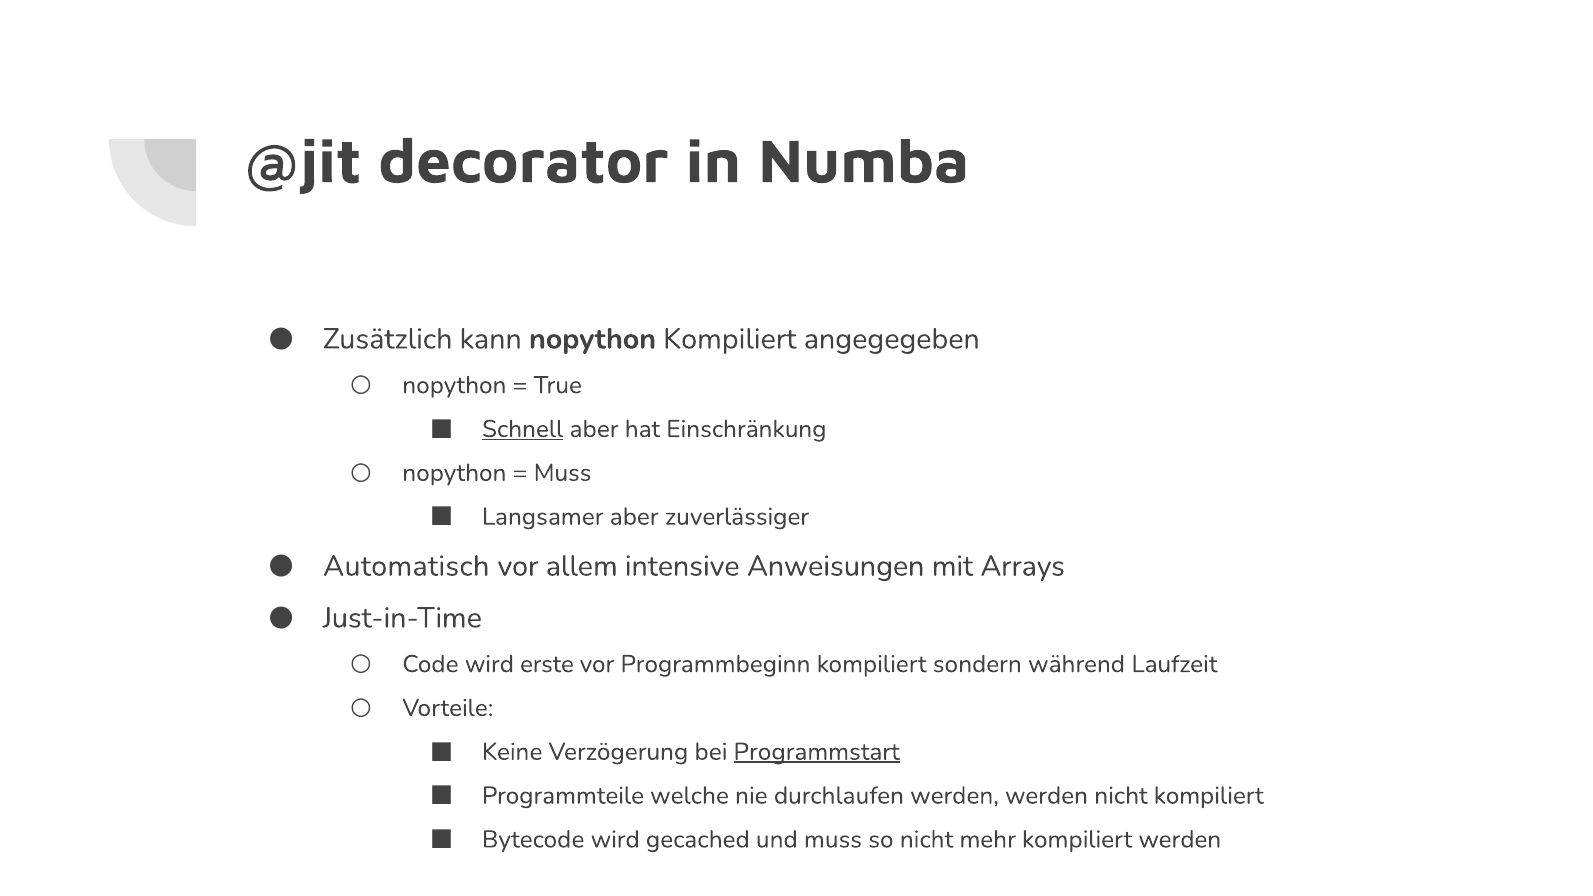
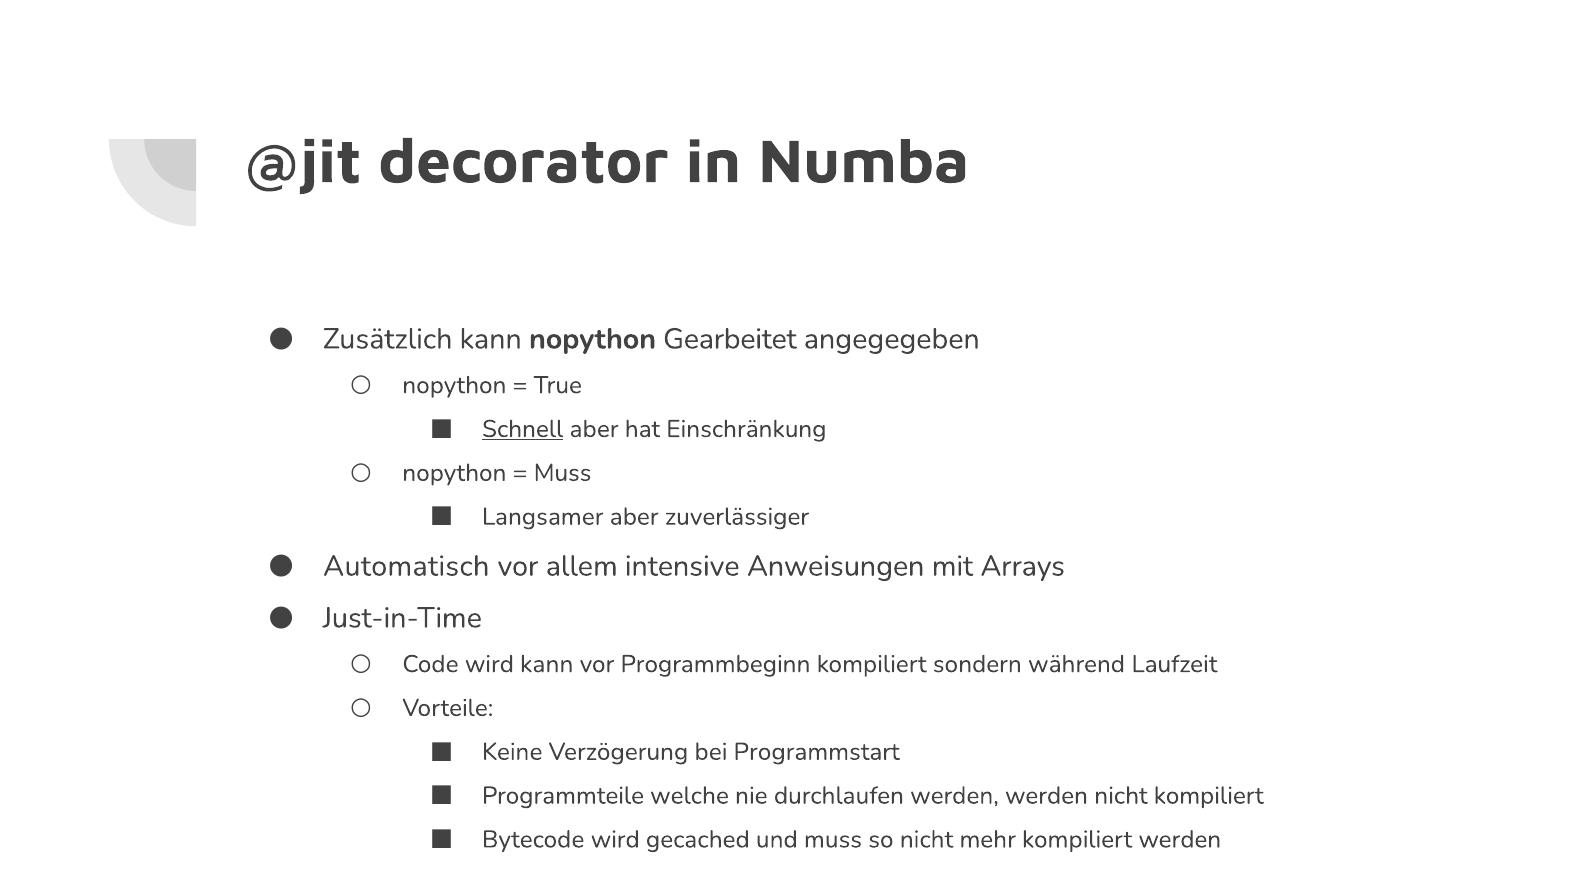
nopython Kompiliert: Kompiliert -> Gearbeitet (730, 339)
wird erste: erste -> kann (547, 664)
Programmstart underline: present -> none (817, 752)
